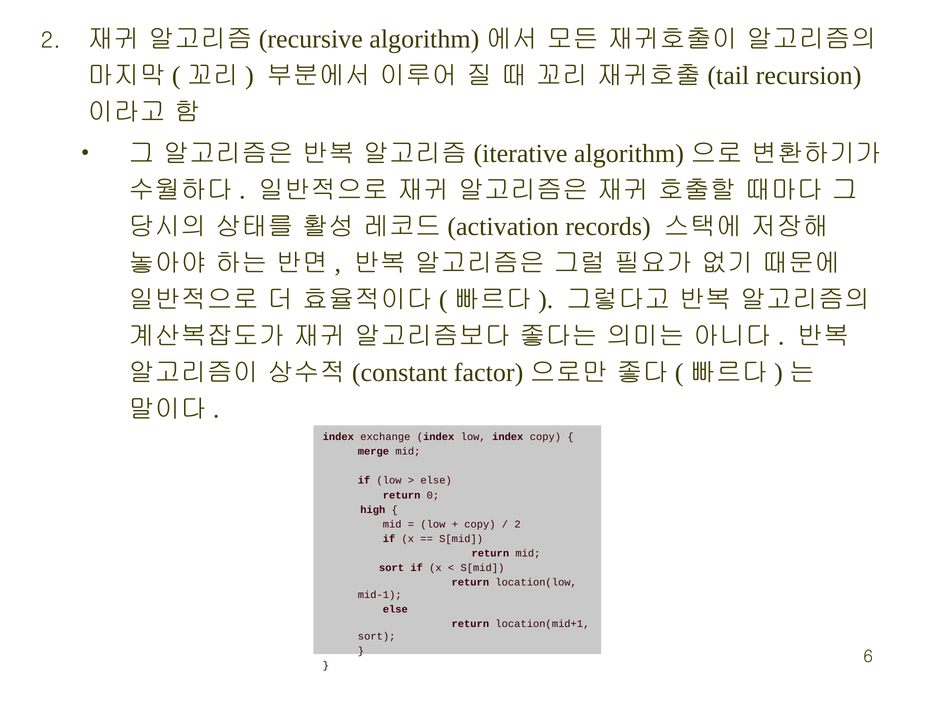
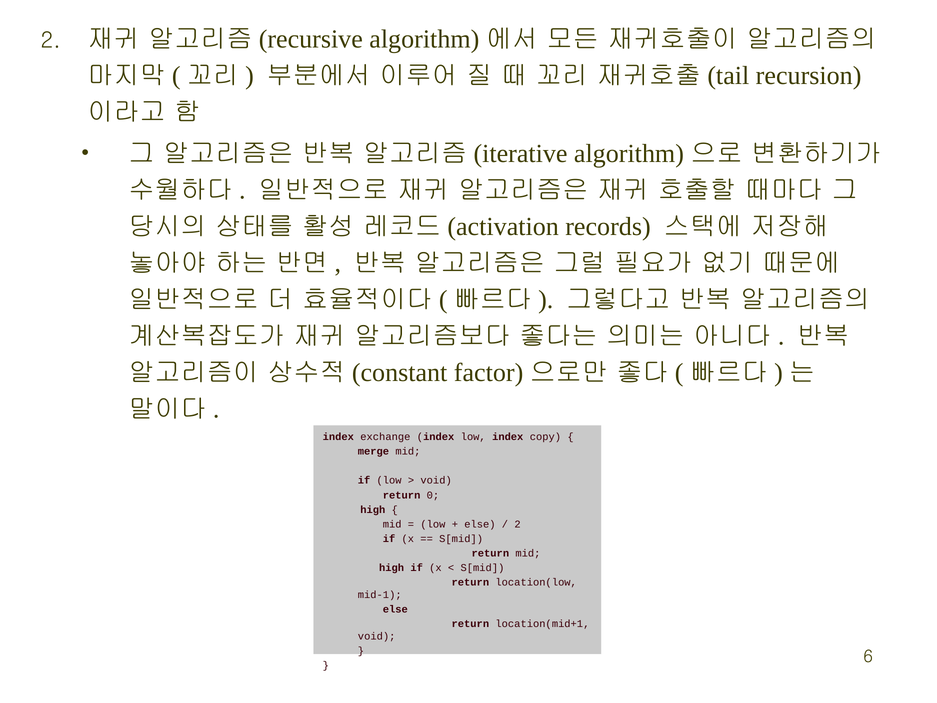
else: else -> void (436, 480)
copy: copy -> else (480, 524)
sort: sort -> high (392, 568)
sort: sort -> void (377, 636)
